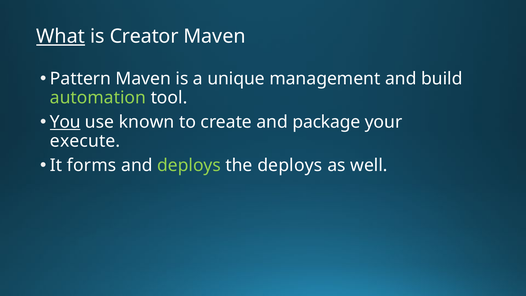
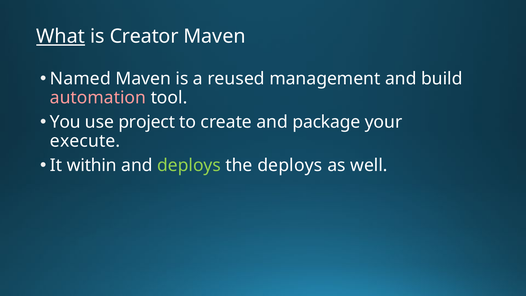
Pattern: Pattern -> Named (80, 79)
unique: unique -> reused (236, 79)
automation colour: light green -> pink (98, 98)
You underline: present -> none (65, 122)
known: known -> project (147, 122)
forms: forms -> within (92, 165)
